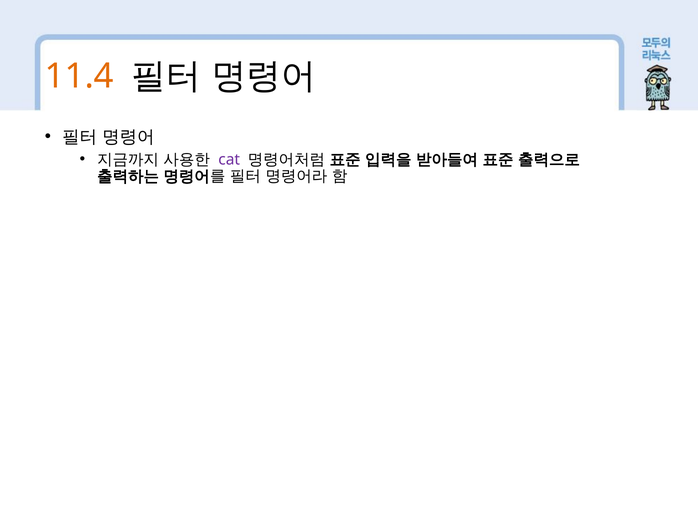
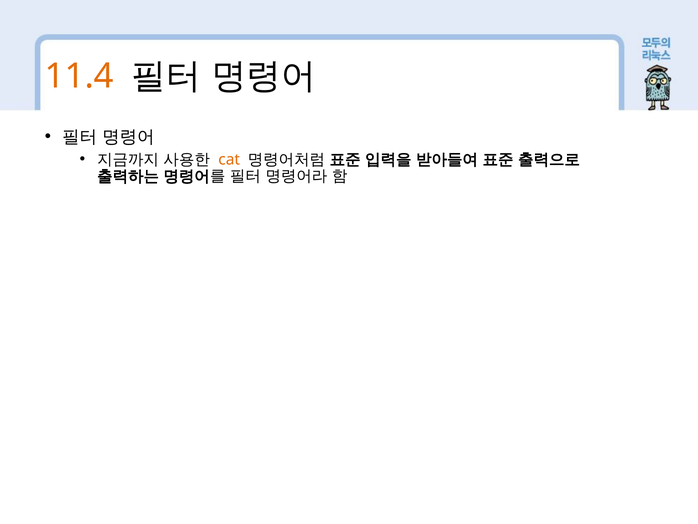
cat colour: purple -> orange (229, 159)
